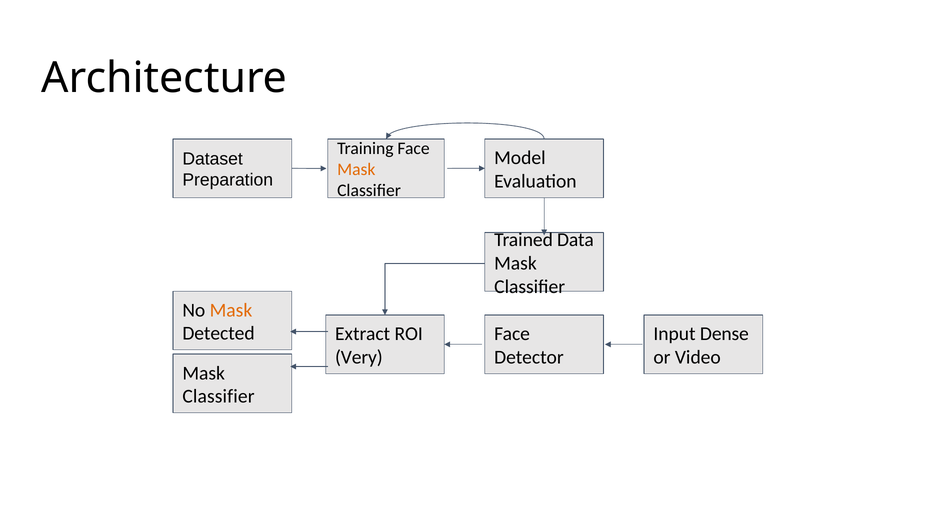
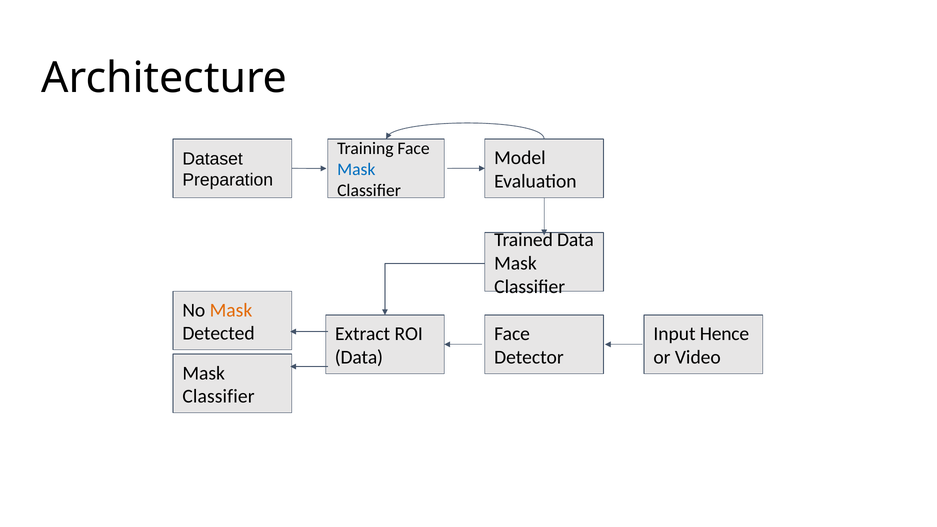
Mask colour: orange -> blue (356, 170)
Dense: Dense -> Hence (724, 334)
Very: Very -> Data (359, 358)
